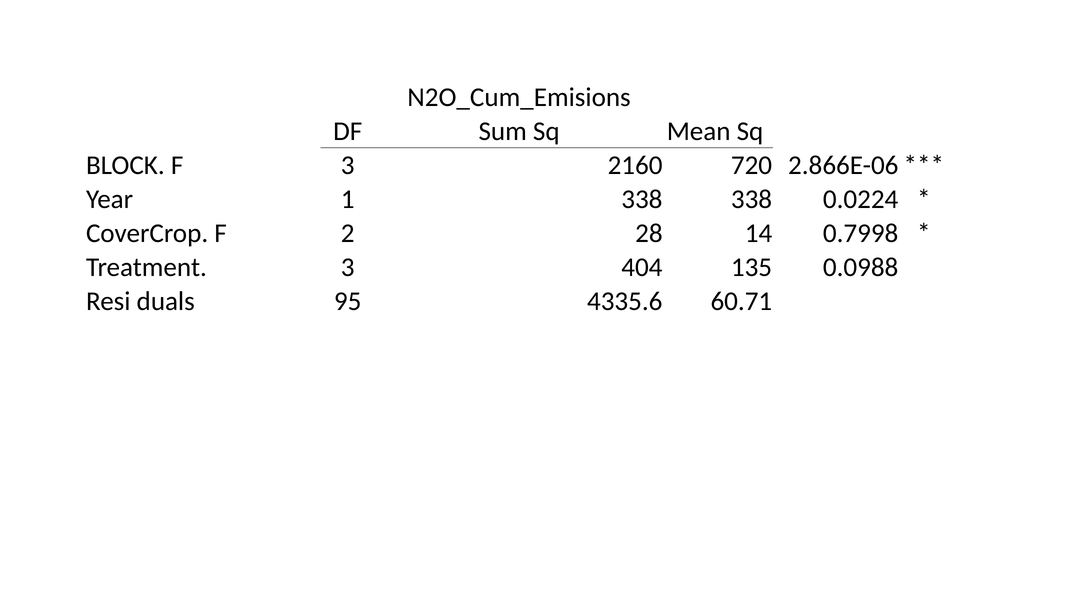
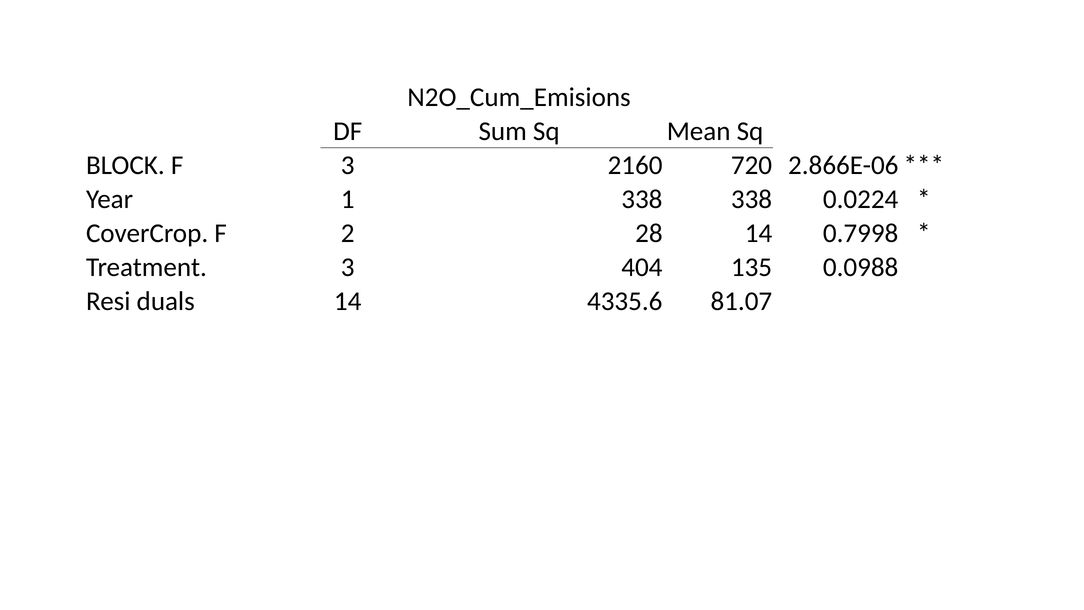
duals 95: 95 -> 14 (348, 301)
60.71: 60.71 -> 81.07 (741, 301)
